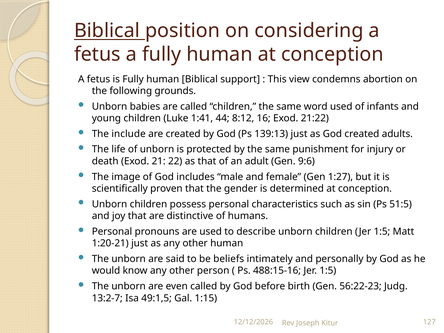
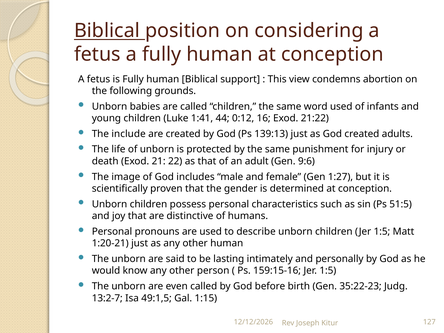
8:12: 8:12 -> 0:12 (243, 118)
beliefs: beliefs -> lasting (229, 259)
488:15-16: 488:15-16 -> 159:15-16 (277, 271)
56:22-23: 56:22-23 -> 35:22-23 (361, 286)
